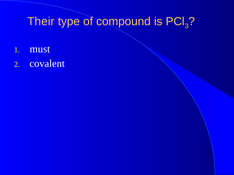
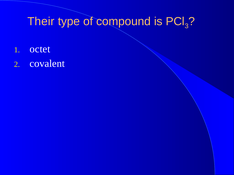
must: must -> octet (40, 49)
